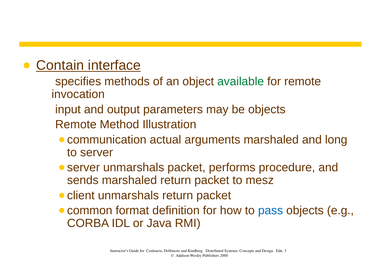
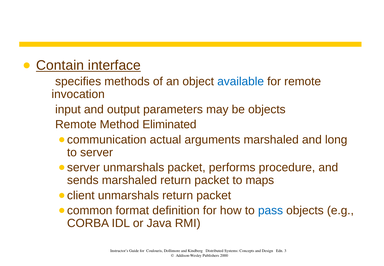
available colour: green -> blue (241, 81)
Illustration: Illustration -> Eliminated (169, 124)
mesz: mesz -> maps (260, 180)
